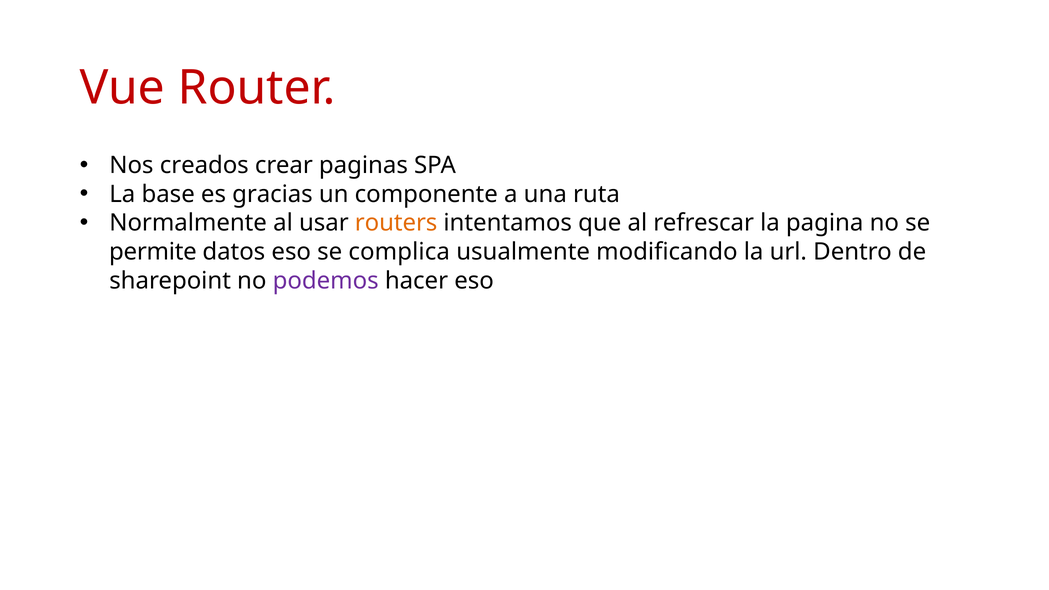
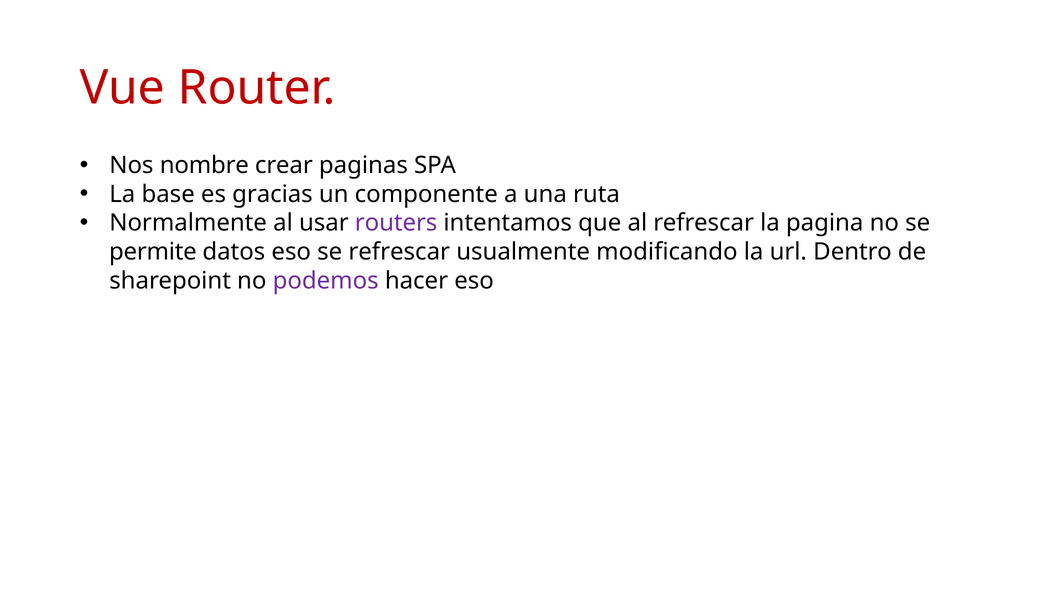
creados: creados -> nombre (204, 165)
routers colour: orange -> purple (396, 223)
se complica: complica -> refrescar (399, 252)
